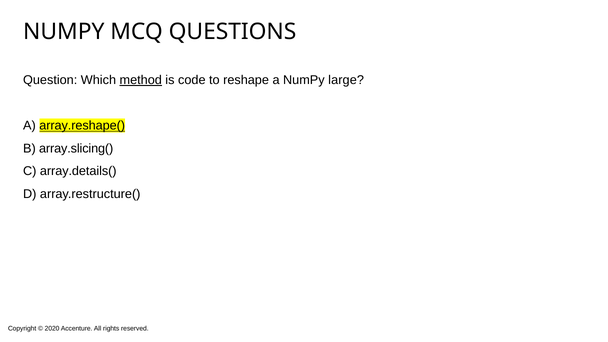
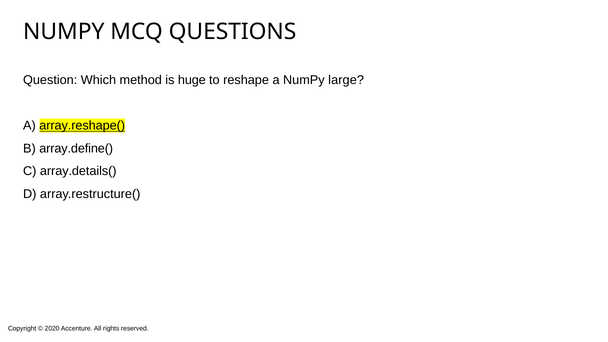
method underline: present -> none (141, 80)
code: code -> huge (192, 80)
array.slicing(: array.slicing( -> array.define( (76, 149)
